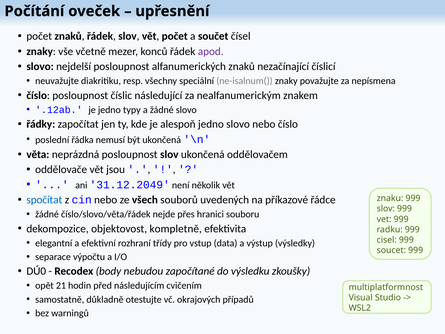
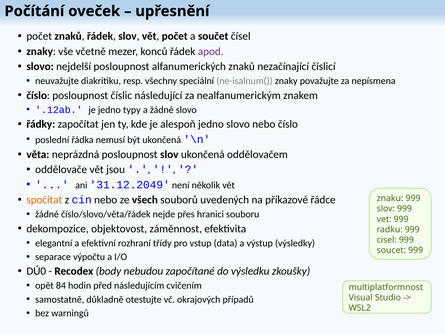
spočítat colour: blue -> orange (44, 200)
kompletně: kompletně -> záměnnost (176, 228)
21: 21 -> 84 (61, 285)
